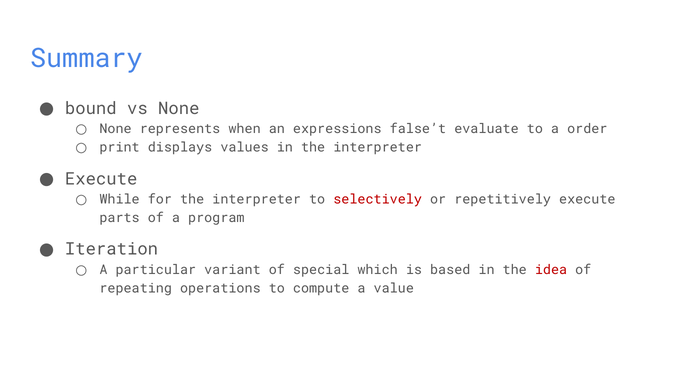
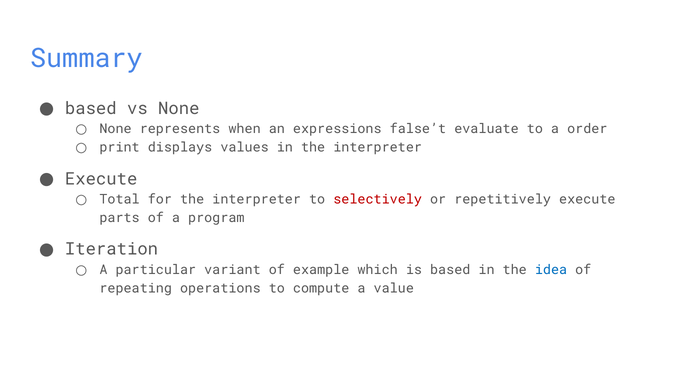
bound: bound -> based (91, 109)
While: While -> Total (120, 199)
special: special -> example (321, 270)
idea colour: red -> blue (551, 270)
